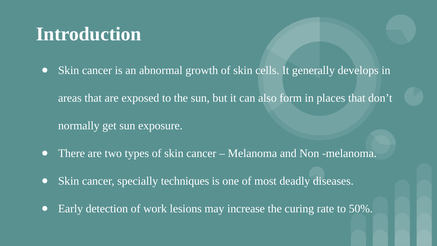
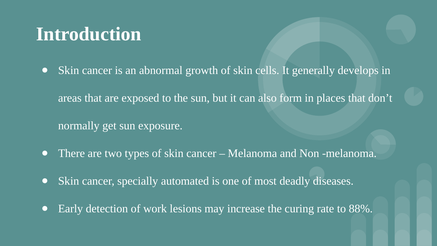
techniques: techniques -> automated (185, 181)
50%: 50% -> 88% (361, 209)
